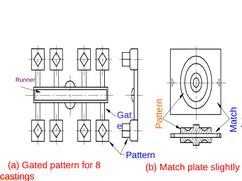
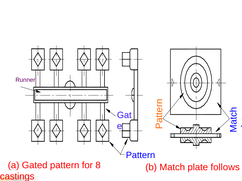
slightly: slightly -> follows (225, 168)
